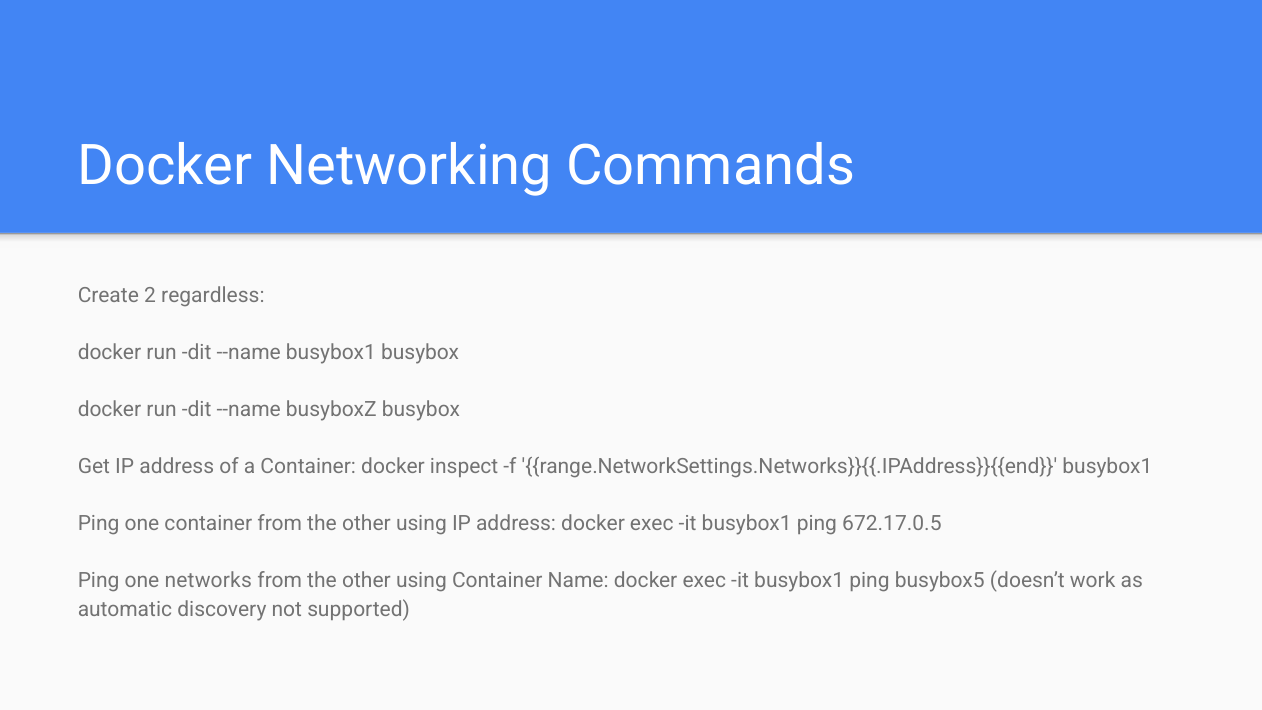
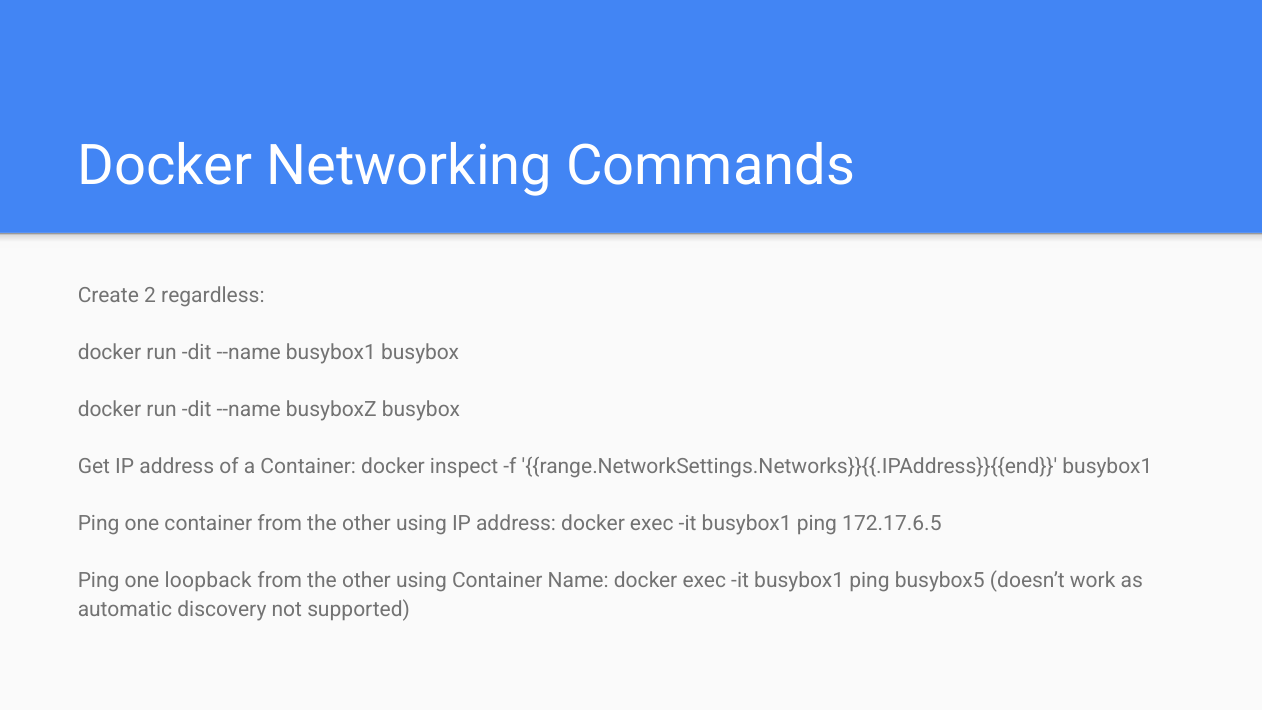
672.17.0.5: 672.17.0.5 -> 172.17.6.5 (892, 524)
networks: networks -> loopback (208, 581)
